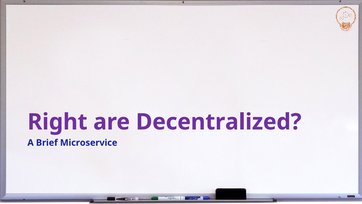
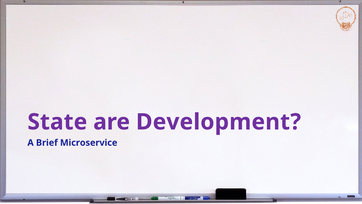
Right: Right -> State (57, 122)
Decentralized: Decentralized -> Development (218, 122)
